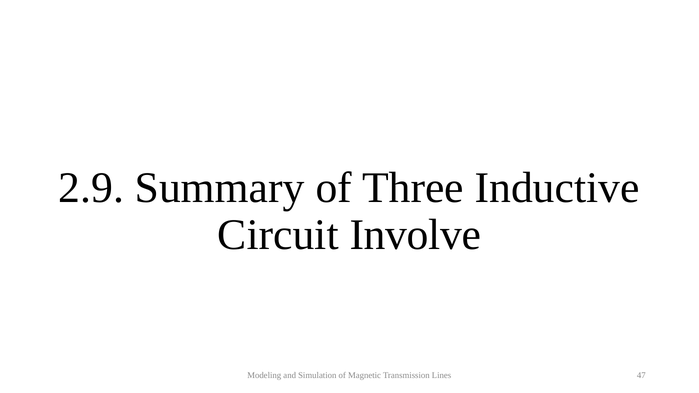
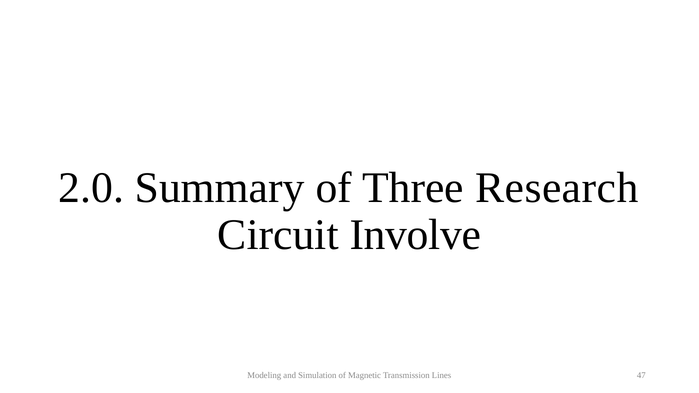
2.9: 2.9 -> 2.0 (91, 188)
Inductive: Inductive -> Research (557, 188)
